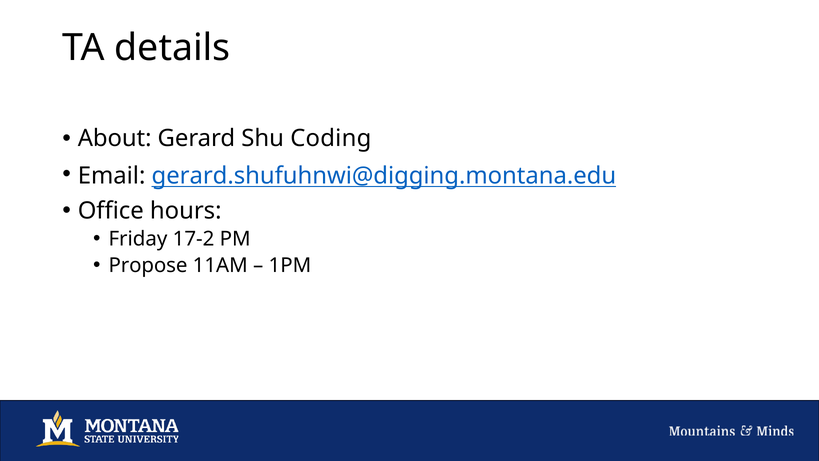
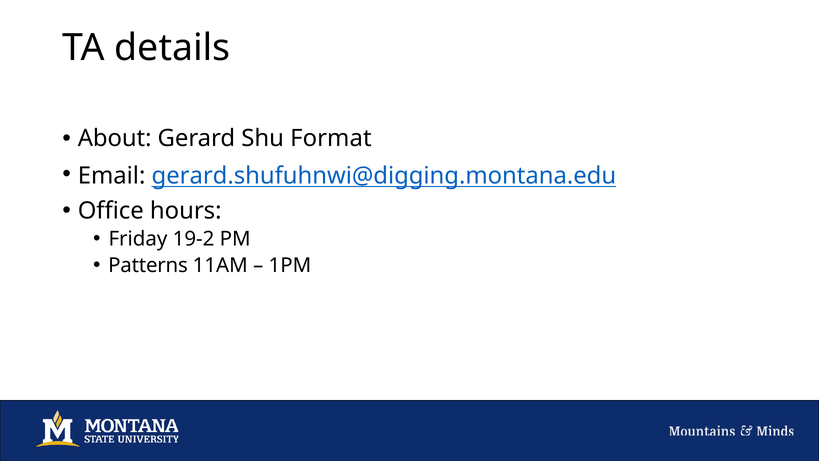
Coding: Coding -> Format (331, 138)
17-2: 17-2 -> 19-2 (194, 239)
Propose: Propose -> Patterns (148, 265)
